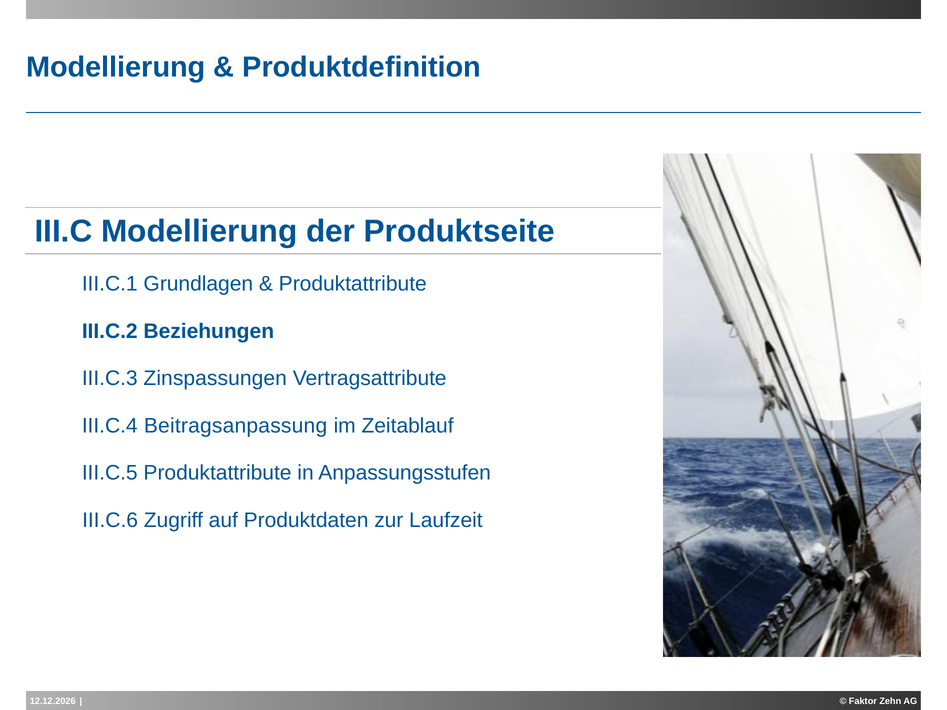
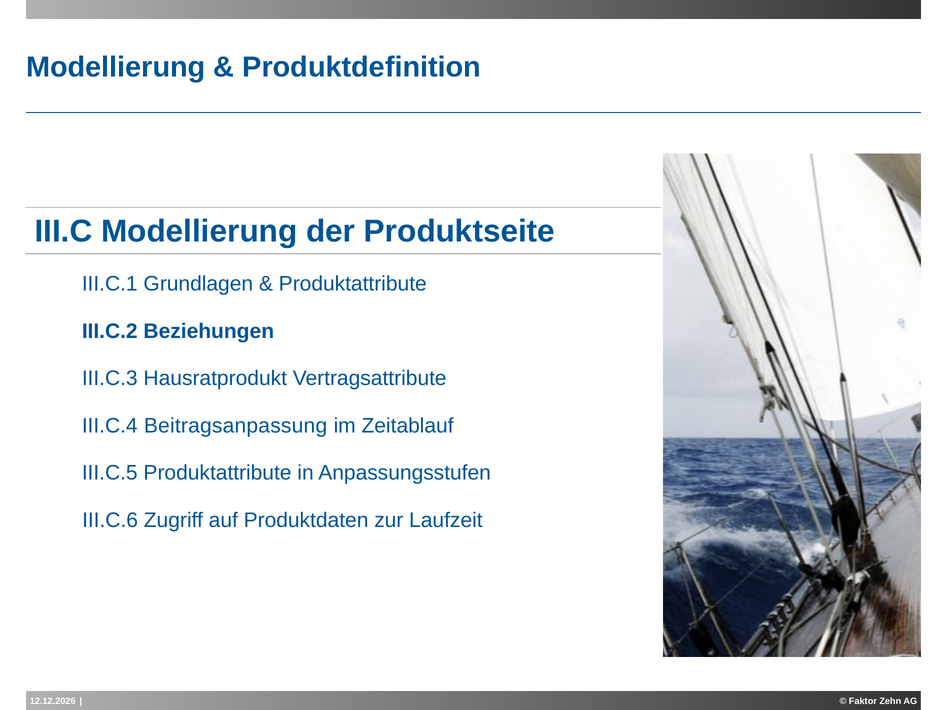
Zinspassungen: Zinspassungen -> Hausratprodukt (215, 379)
